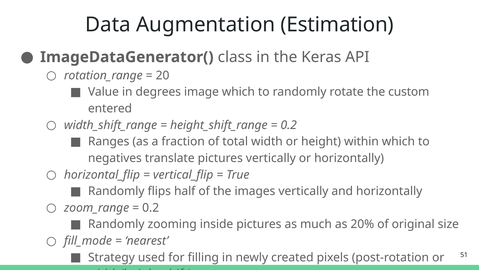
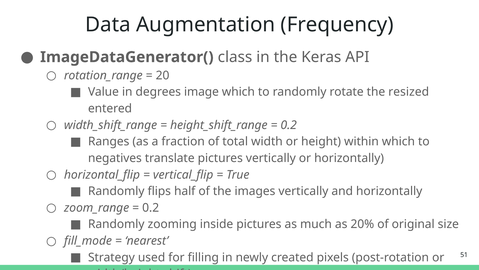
Estimation: Estimation -> Frequency (337, 25)
custom: custom -> resized (409, 92)
